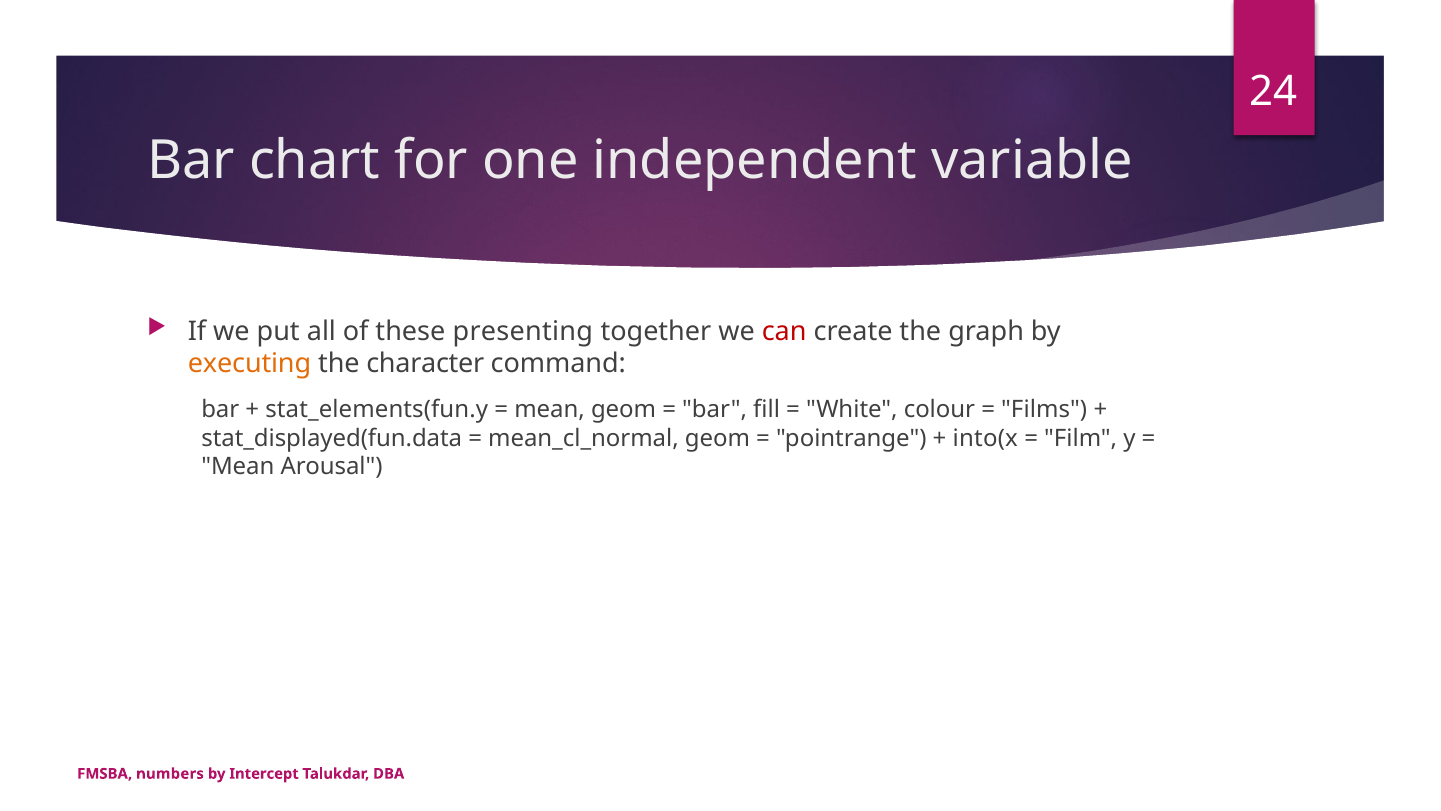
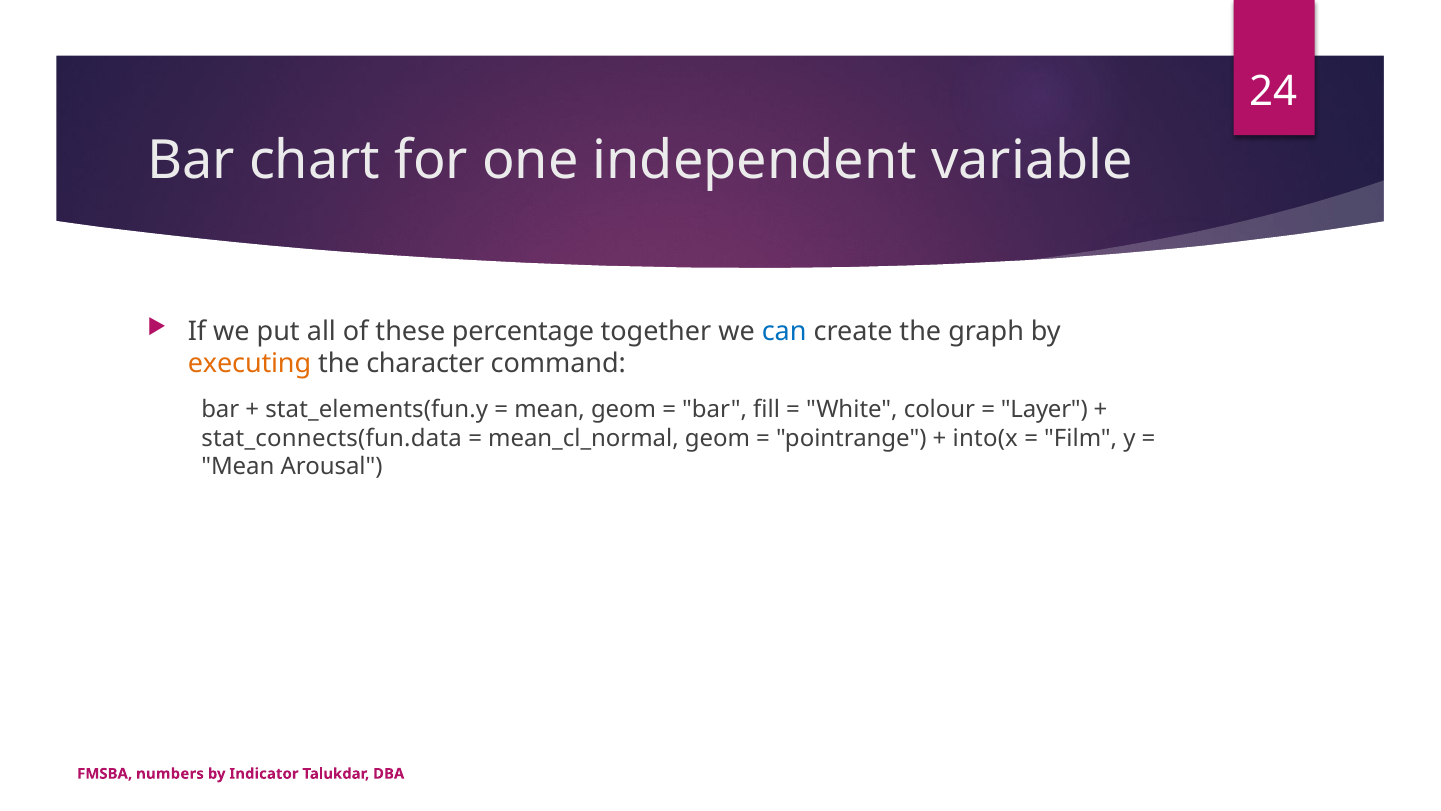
presenting: presenting -> percentage (523, 331)
can colour: red -> blue (784, 331)
Films: Films -> Layer (1044, 409)
stat_displayed(fun.data: stat_displayed(fun.data -> stat_connects(fun.data (332, 438)
Intercept: Intercept -> Indicator (264, 773)
